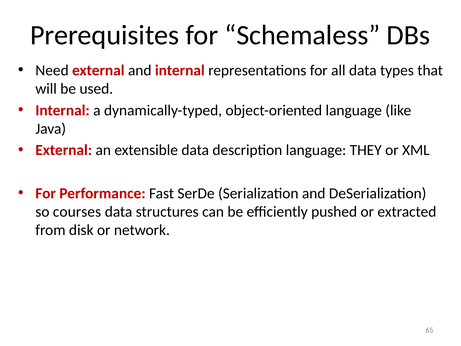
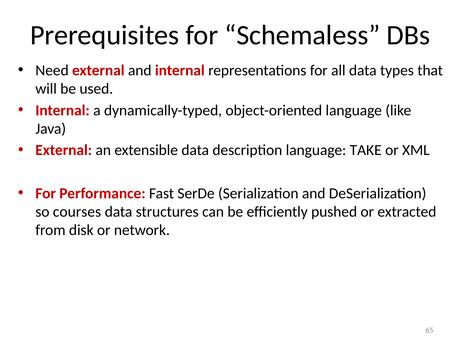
THEY: THEY -> TAKE (366, 150)
